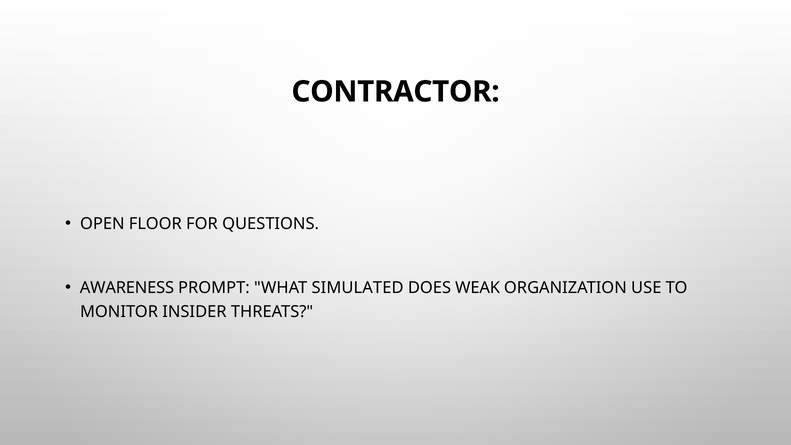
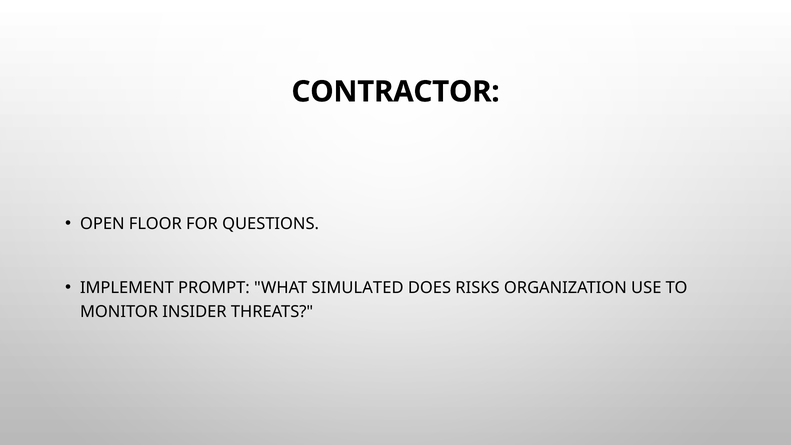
AWARENESS: AWARENESS -> IMPLEMENT (127, 288)
WEAK: WEAK -> RISKS (477, 288)
